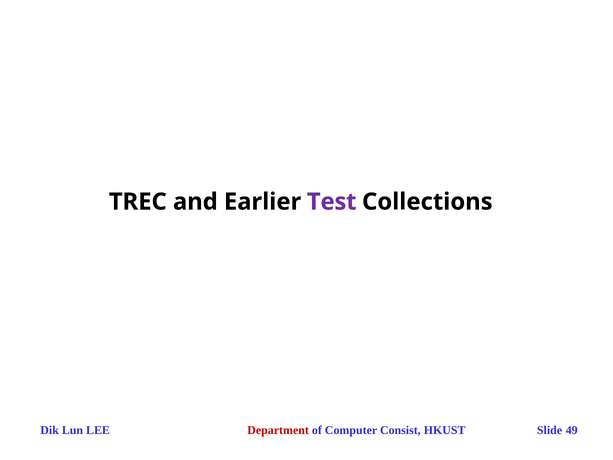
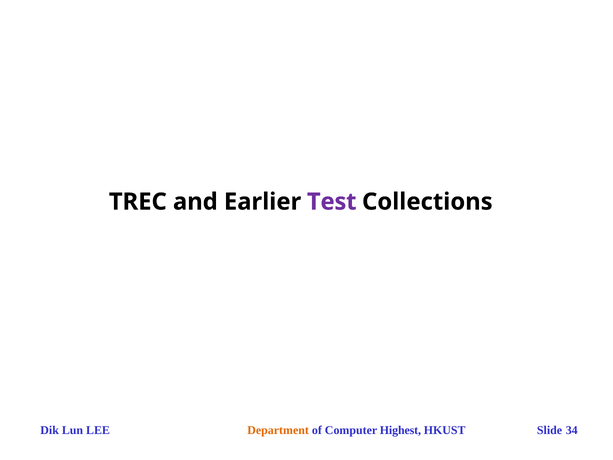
Department colour: red -> orange (278, 430)
Consist: Consist -> Highest (400, 430)
49: 49 -> 34 (572, 430)
